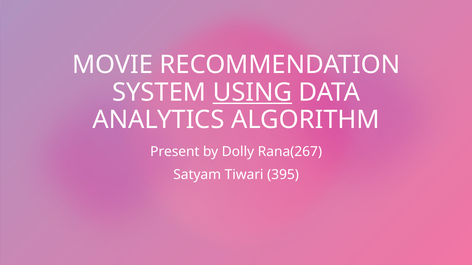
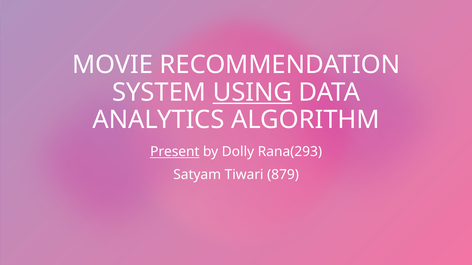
Present underline: none -> present (175, 152)
Rana(267: Rana(267 -> Rana(293 (290, 152)
395: 395 -> 879 (283, 175)
